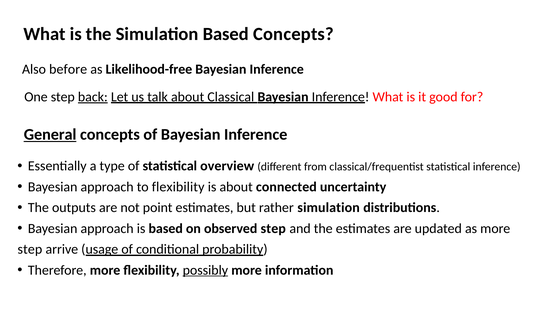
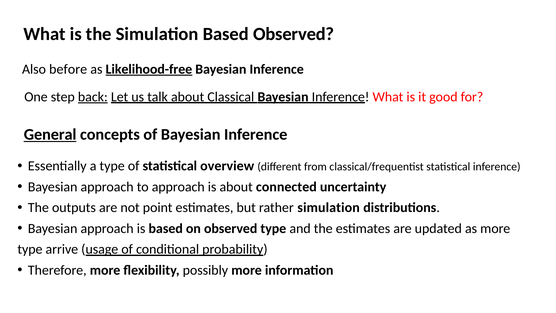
Based Concepts: Concepts -> Observed (294, 34)
Likelihood-free underline: none -> present (149, 69)
to flexibility: flexibility -> approach (178, 187)
observed step: step -> type (273, 228)
step: step -> type (30, 249)
possibly underline: present -> none (205, 270)
